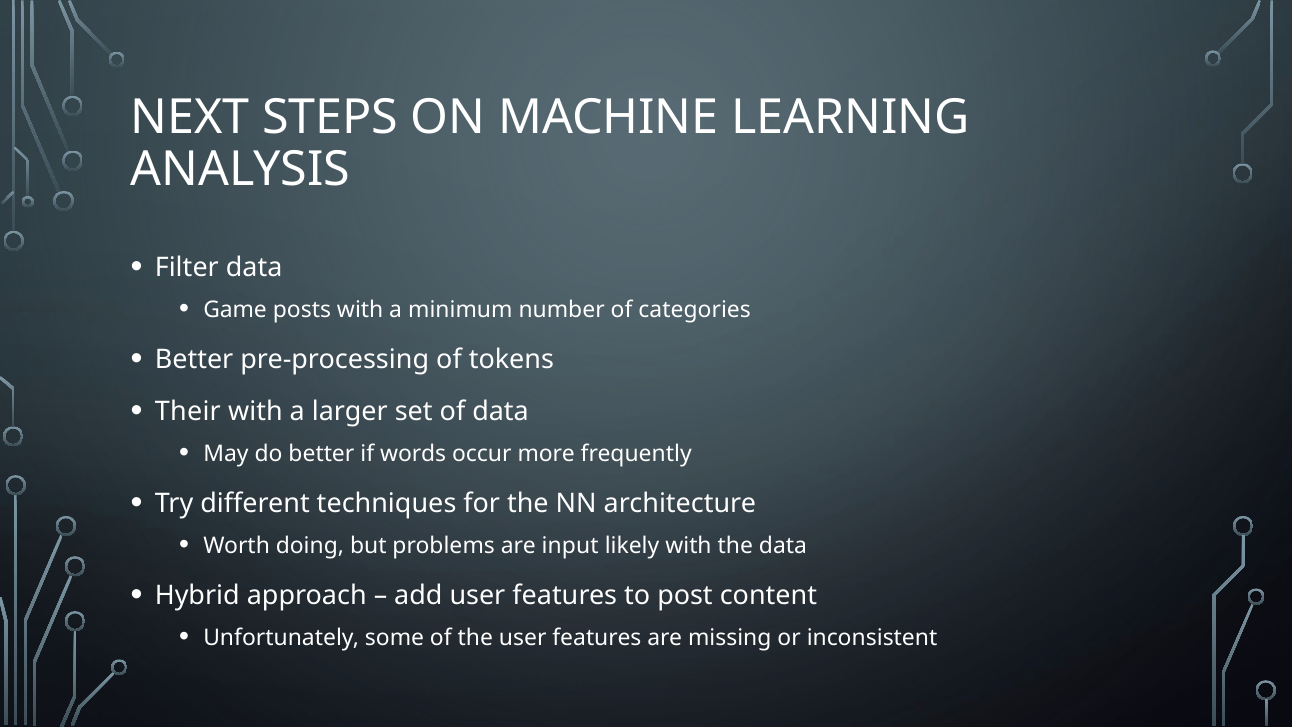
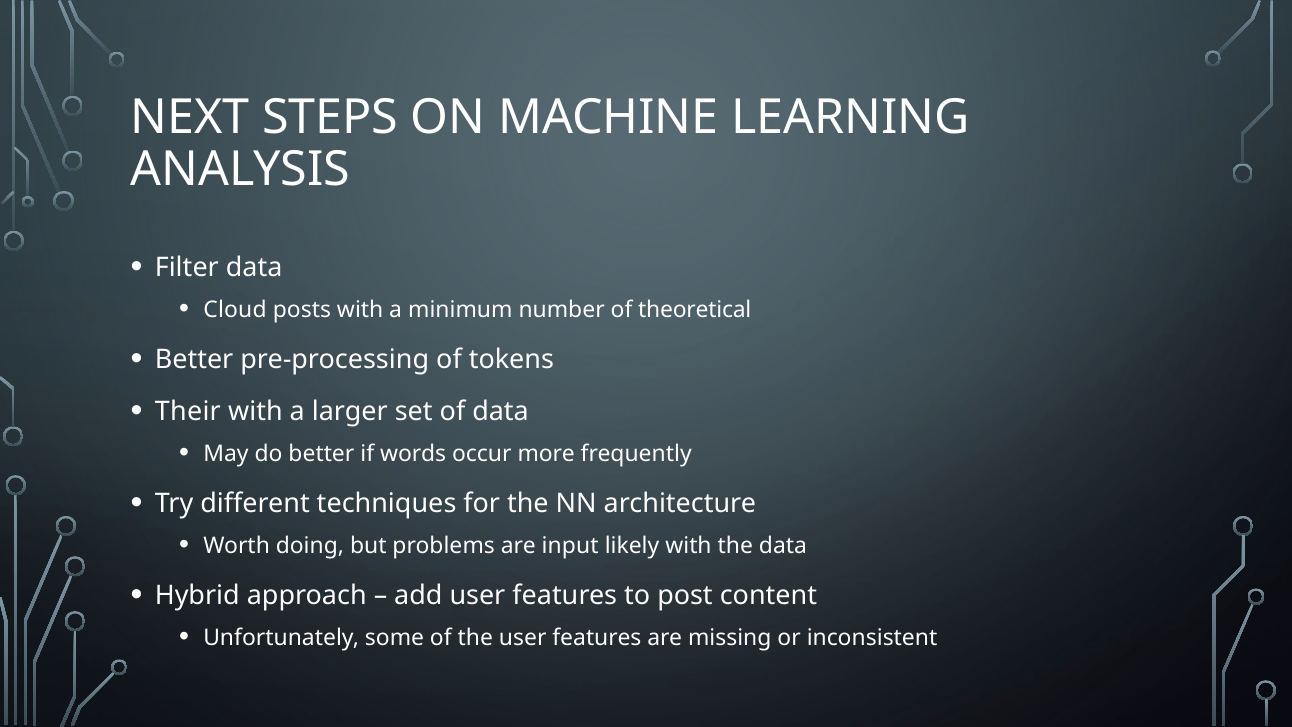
Game: Game -> Cloud (235, 310)
categories: categories -> theoretical (695, 310)
